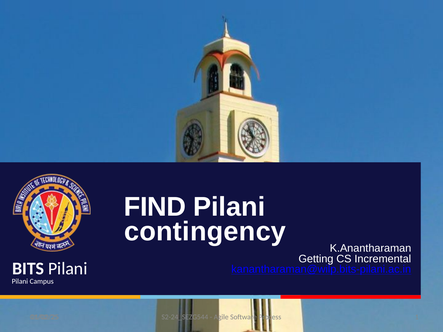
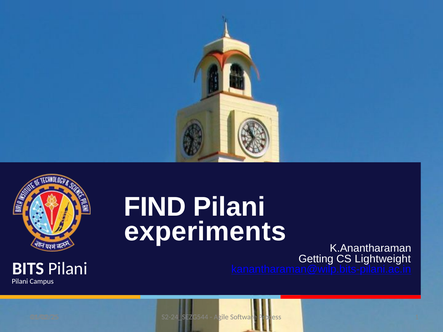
contingency: contingency -> experiments (205, 232)
Incremental: Incremental -> Lightweight (383, 259)
